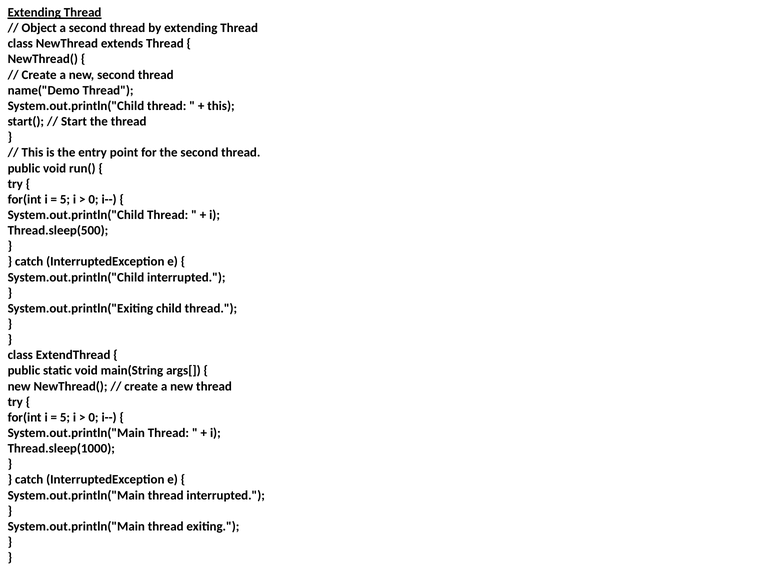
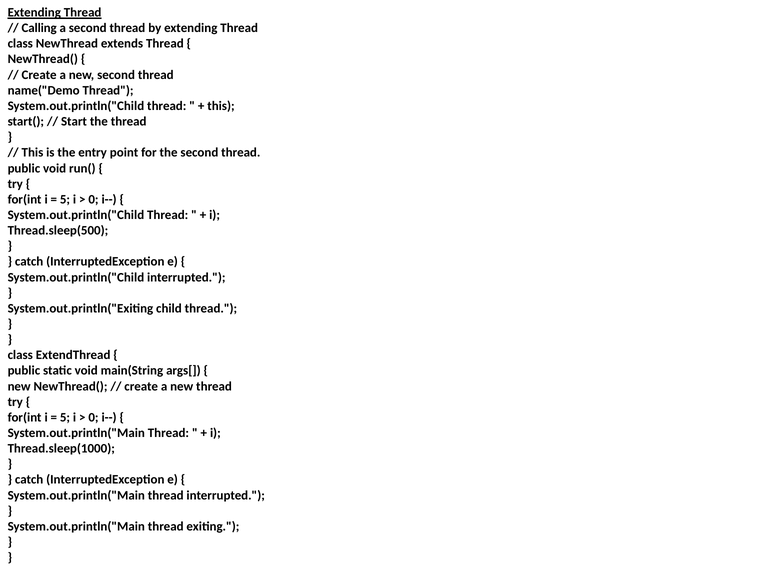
Object: Object -> Calling (39, 28)
